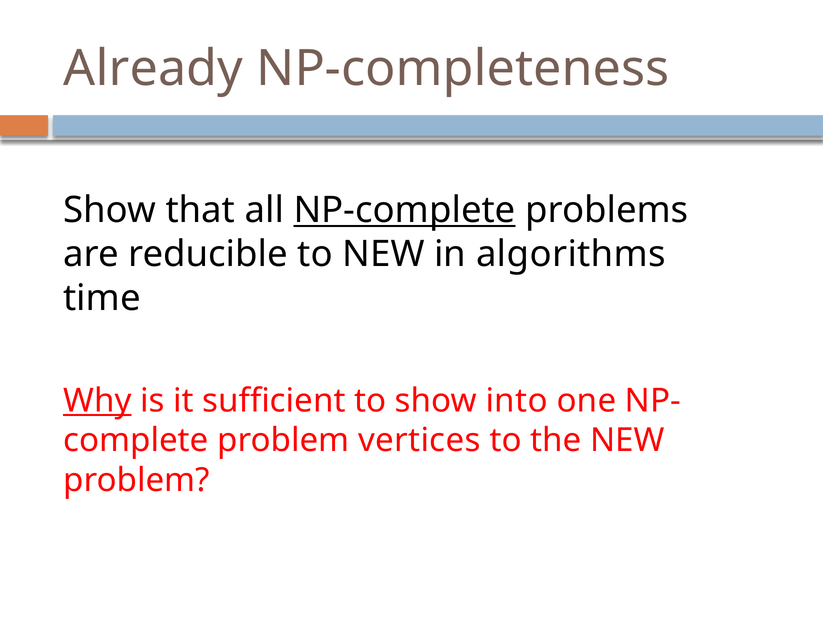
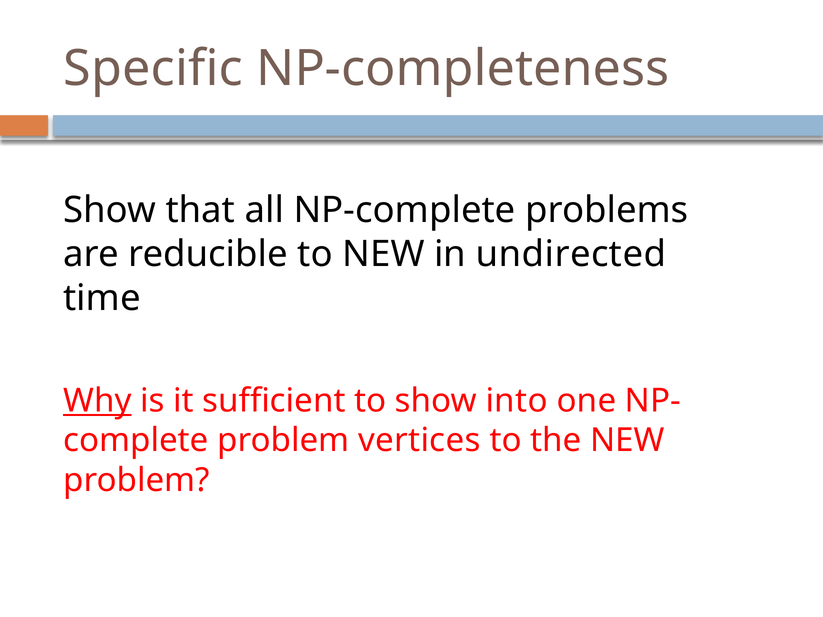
Already: Already -> Specific (153, 69)
NP-complete underline: present -> none (405, 210)
algorithms: algorithms -> undirected (571, 254)
